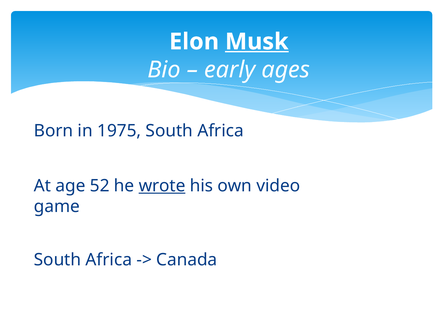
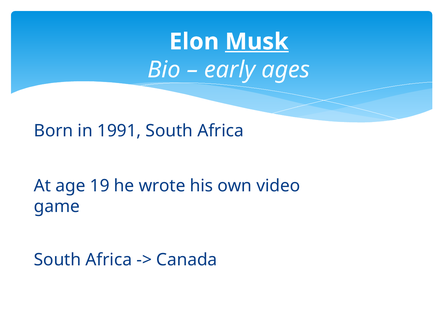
1975: 1975 -> 1991 (119, 131)
52: 52 -> 19 (100, 186)
wrote underline: present -> none (162, 186)
